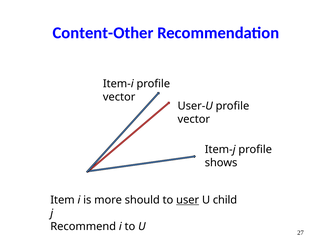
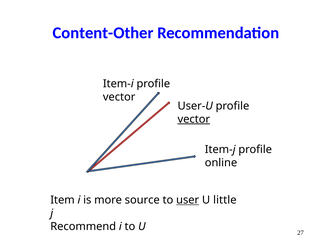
vector underline: none -> present (194, 119)
shows: shows -> online (221, 163)
should: should -> source (142, 200)
child: child -> little (225, 200)
